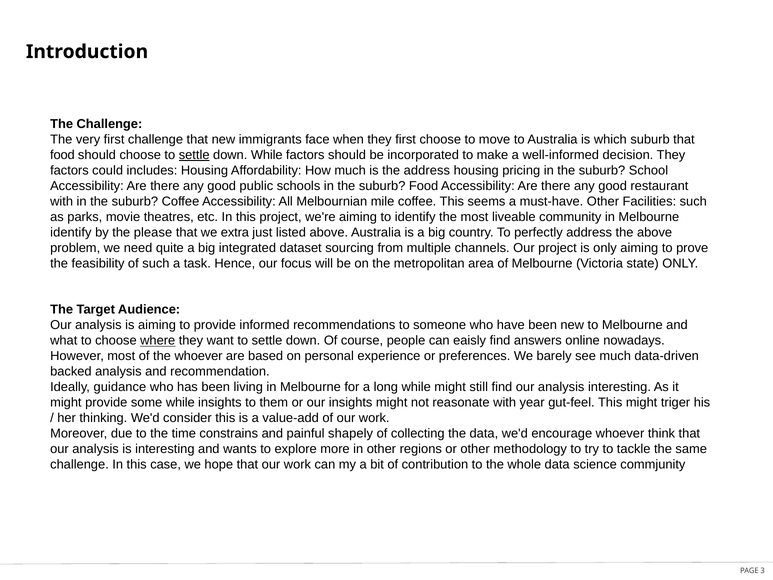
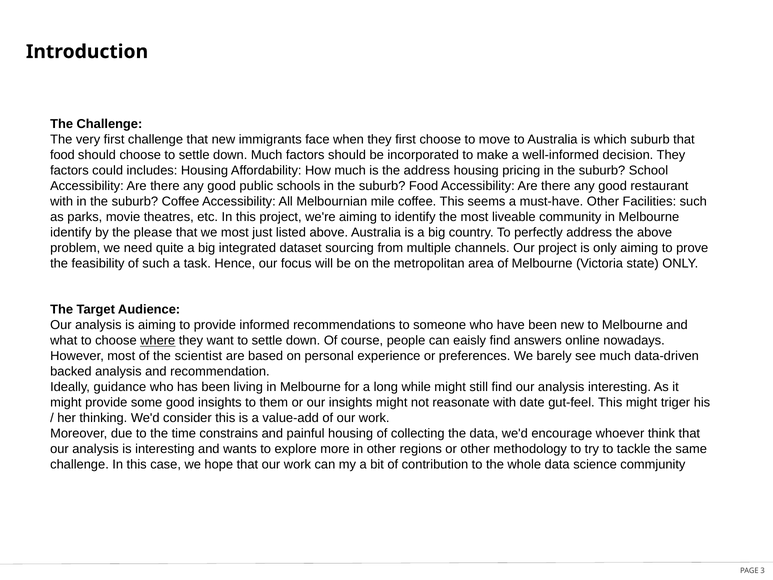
settle underline: present -> none (194, 155)
down While: While -> Much (267, 155)
we extra: extra -> most (235, 232)
the whoever: whoever -> scientist (198, 356)
some while: while -> good (180, 402)
year: year -> date (532, 402)
painful shapely: shapely -> housing (351, 433)
